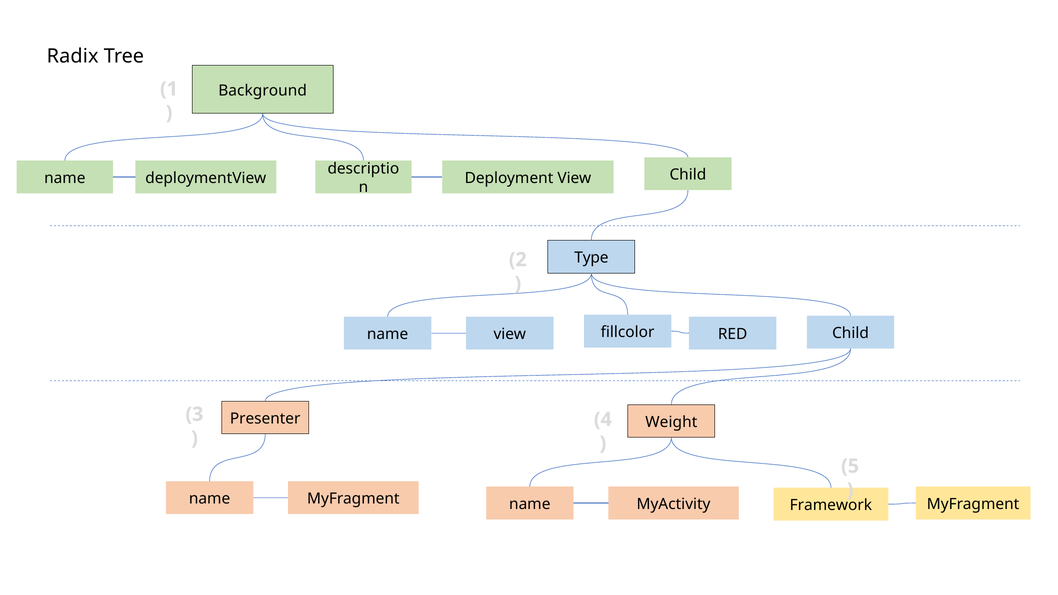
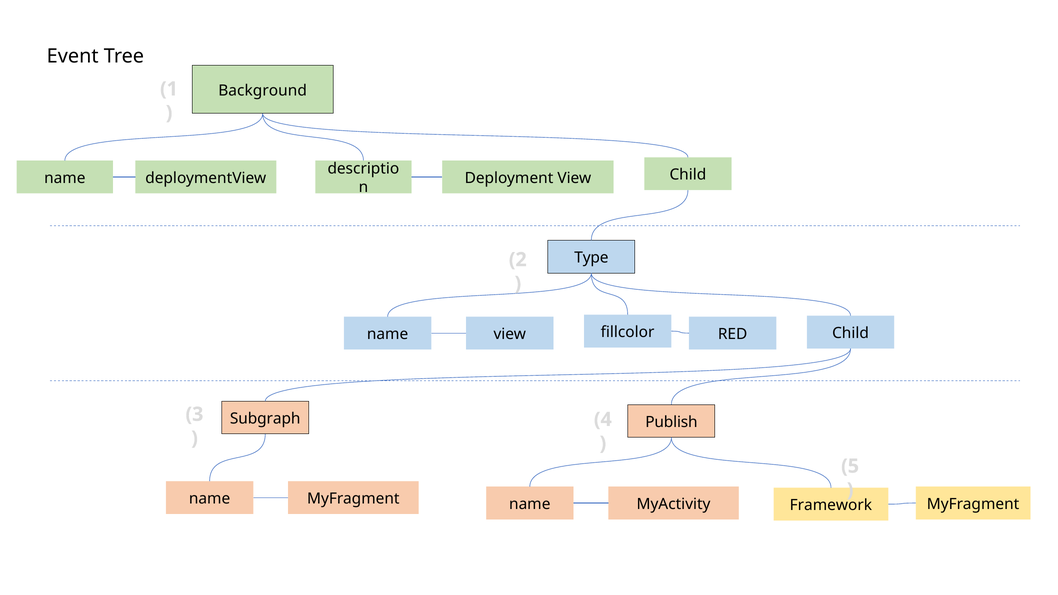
Radix: Radix -> Event (73, 56)
Presenter: Presenter -> Subgraph (265, 419)
Weight: Weight -> Publish (671, 422)
